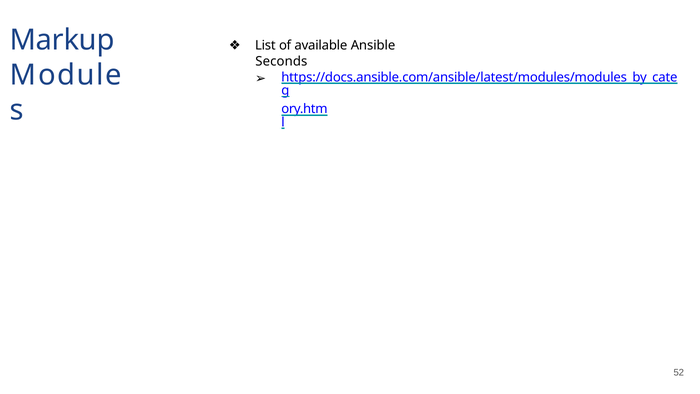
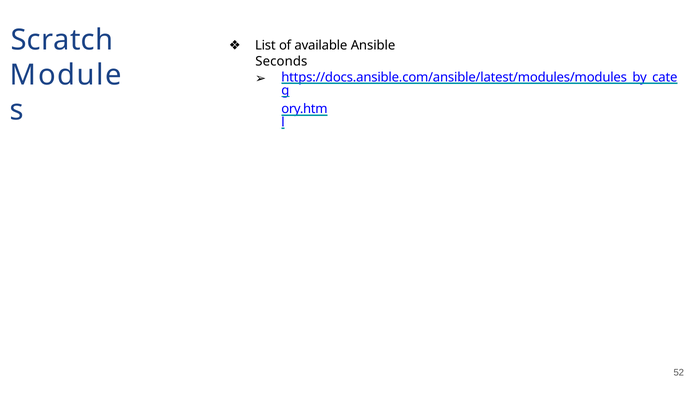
Markup: Markup -> Scratch (62, 40)
